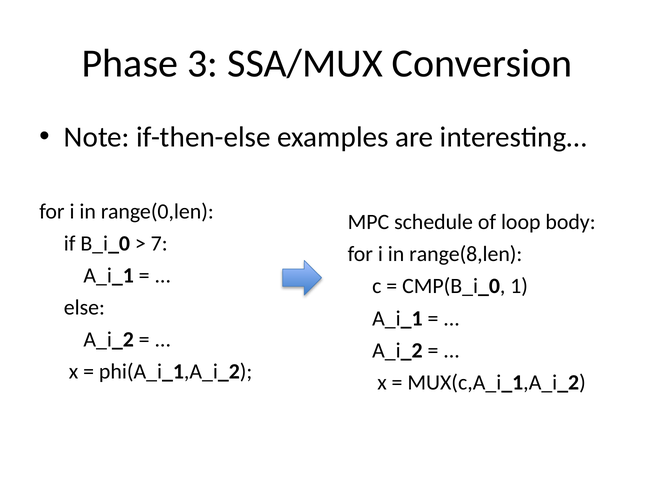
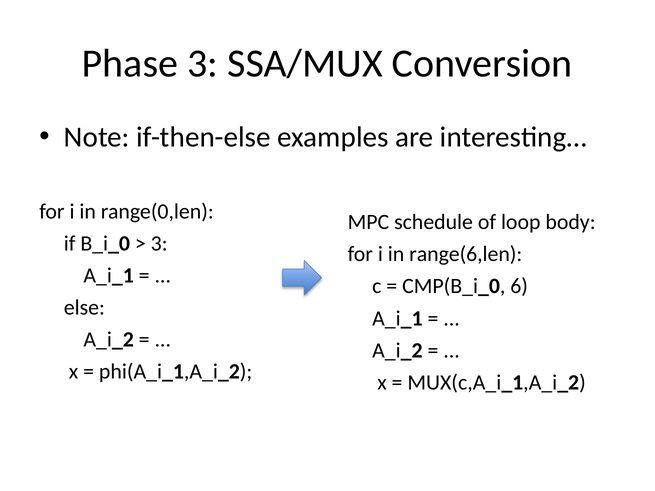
7: 7 -> 3 (159, 243)
range(8,len: range(8,len -> range(6,len (466, 254)
1: 1 -> 6 (519, 286)
